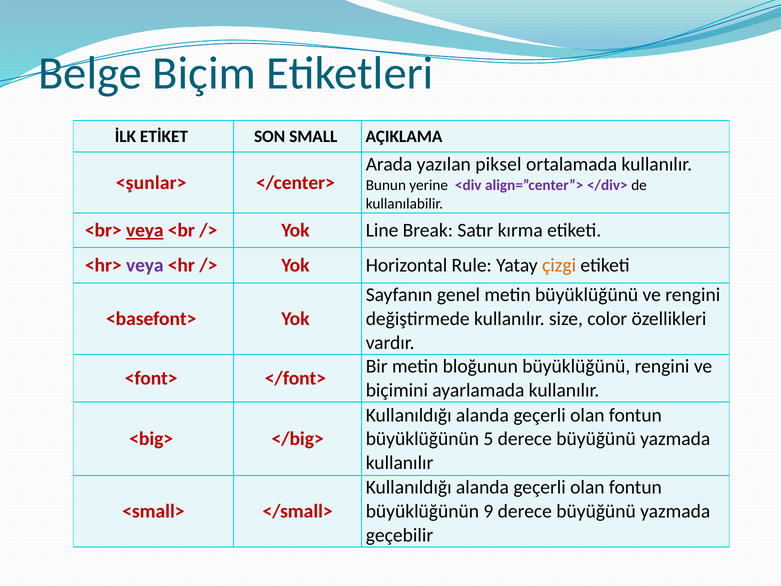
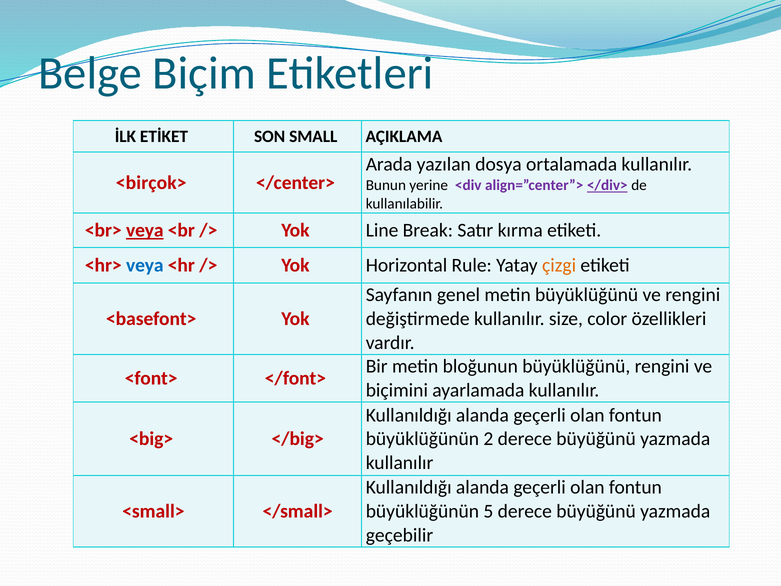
piksel: piksel -> dosya (498, 164)
<şunlar>: <şunlar> -> <birçok> (151, 183)
</div> underline: none -> present (607, 185)
veya colour: purple -> blue (145, 265)
5: 5 -> 2 (488, 439)
9: 9 -> 5 (488, 511)
